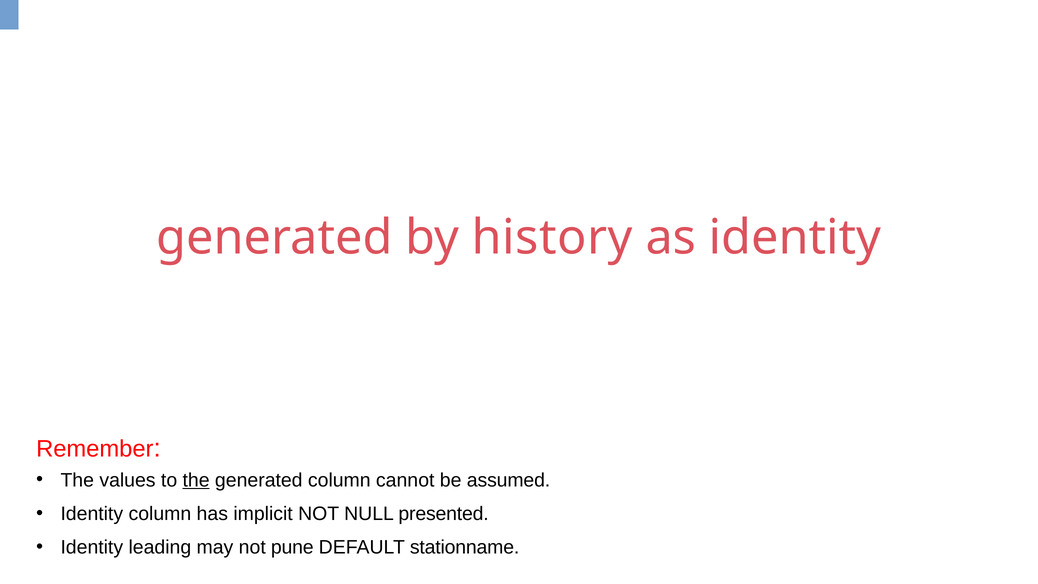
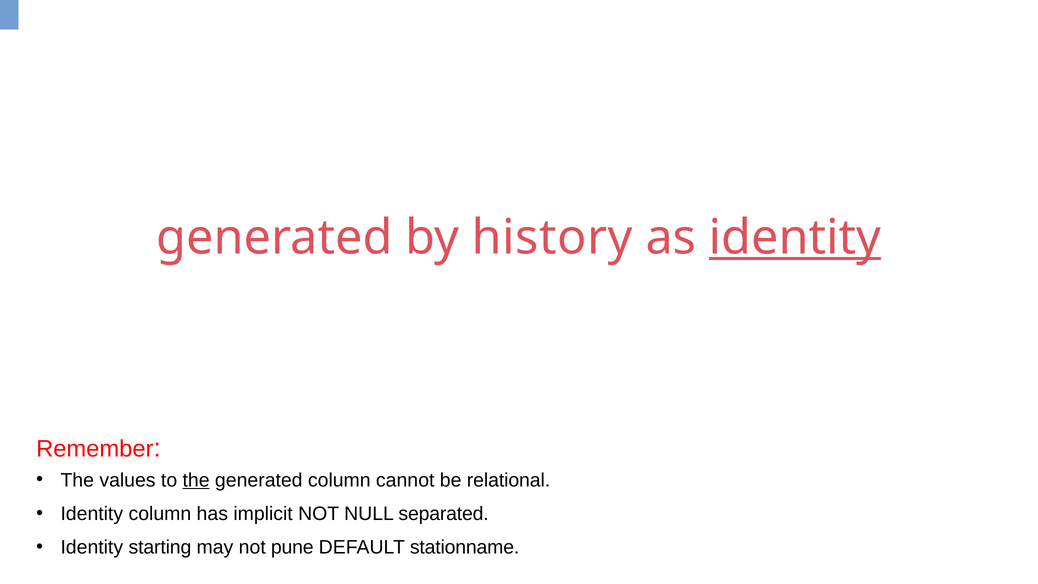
identity underline: none -> present (795, 238)
assumed: assumed -> relational (509, 480)
presented: presented -> separated (444, 514)
leading: leading -> starting (160, 547)
